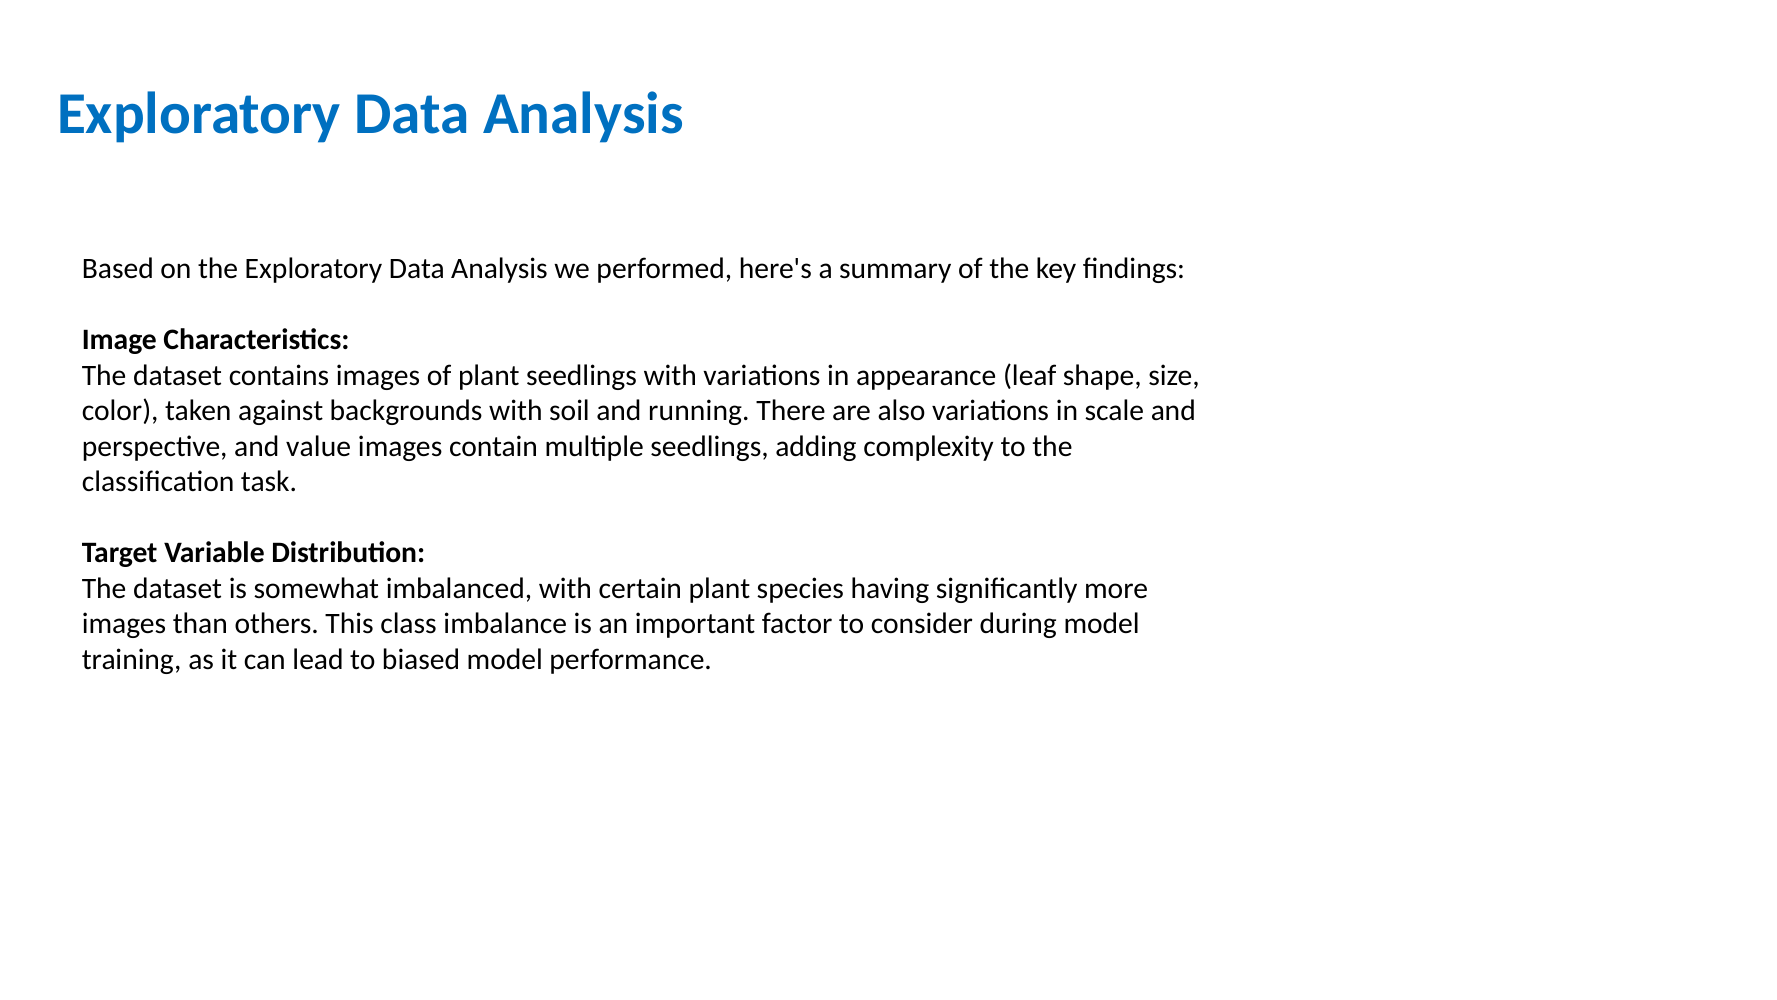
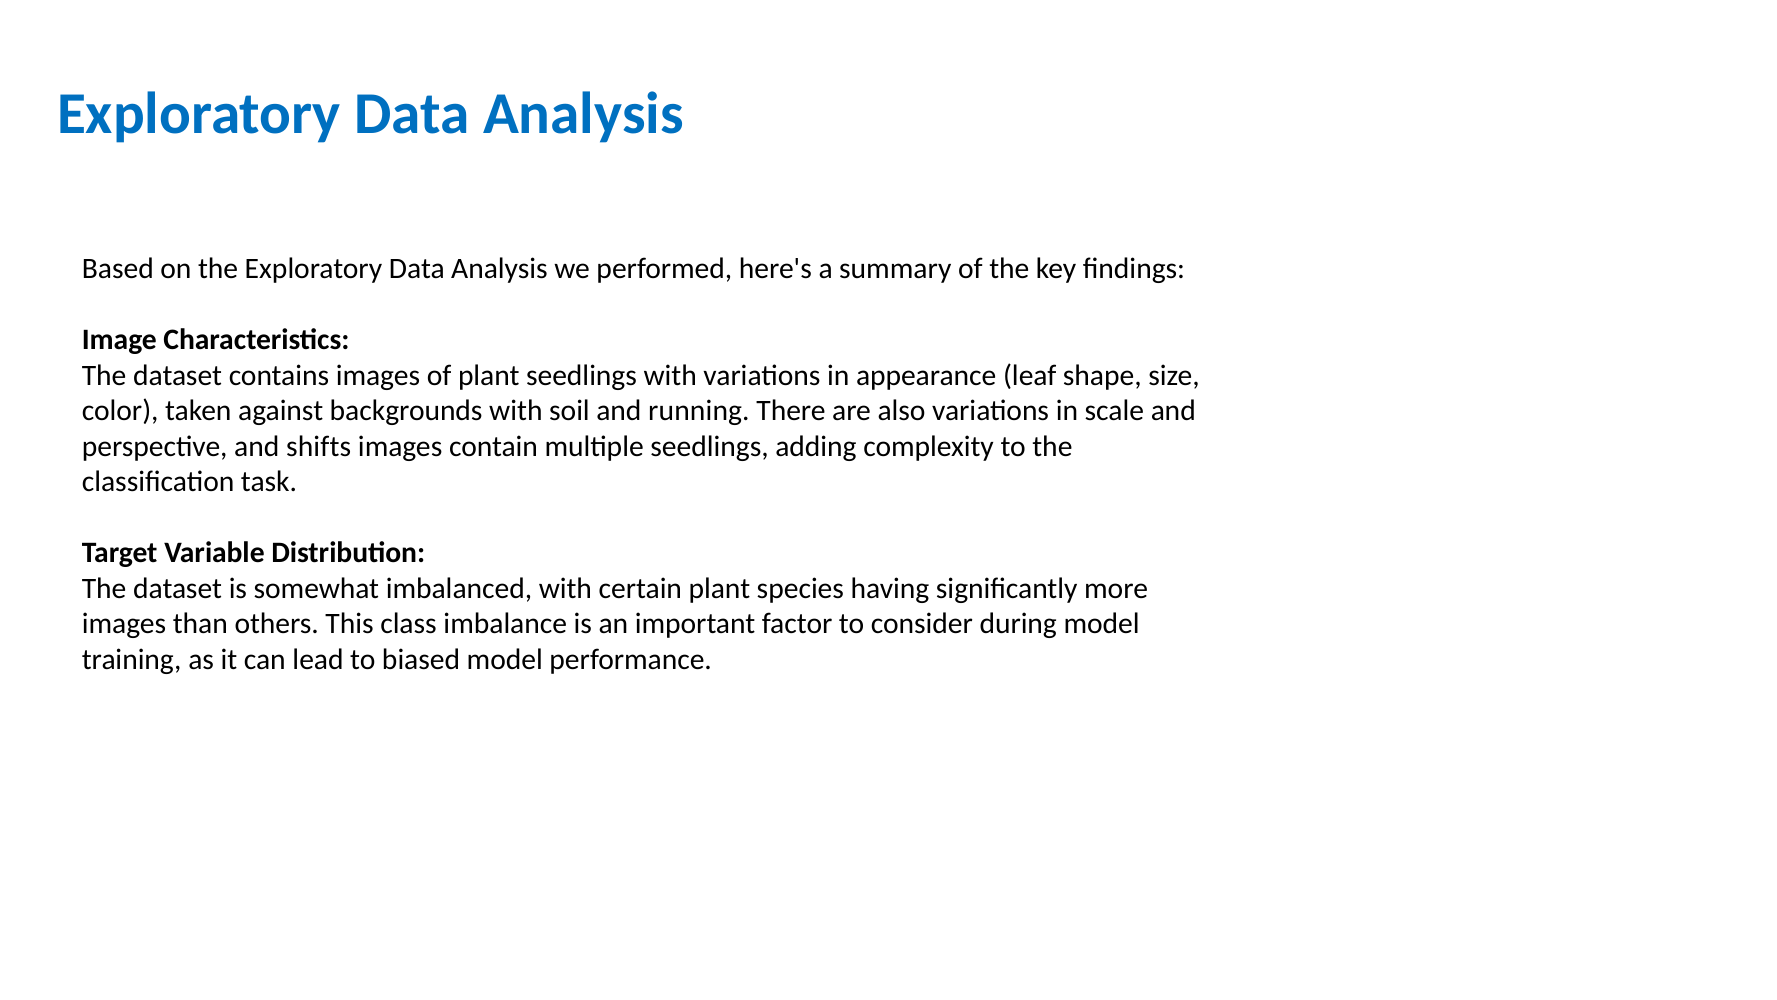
value: value -> shifts (319, 446)
